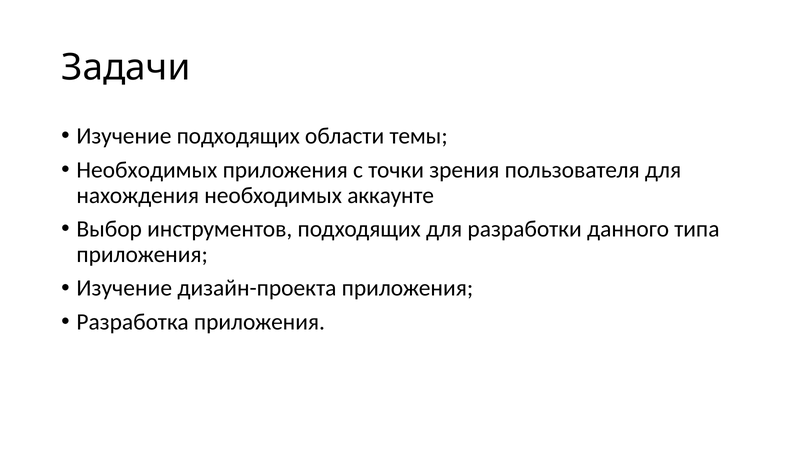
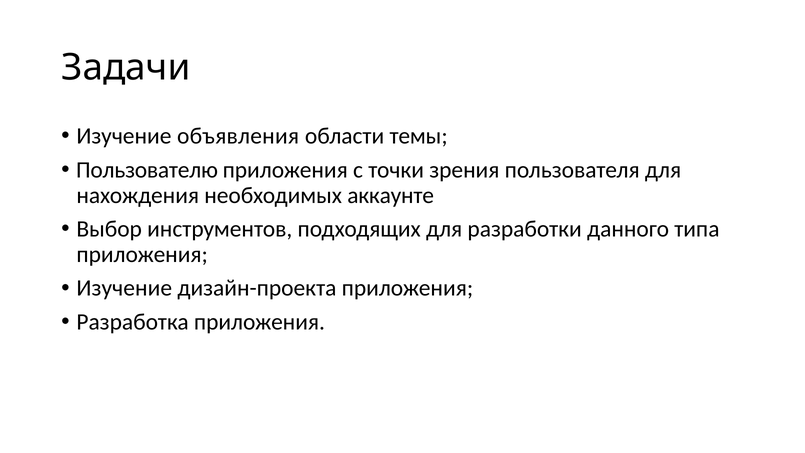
Изучение подходящих: подходящих -> объявления (238, 136)
Необходимых: Необходимых -> Пользователю (147, 170)
